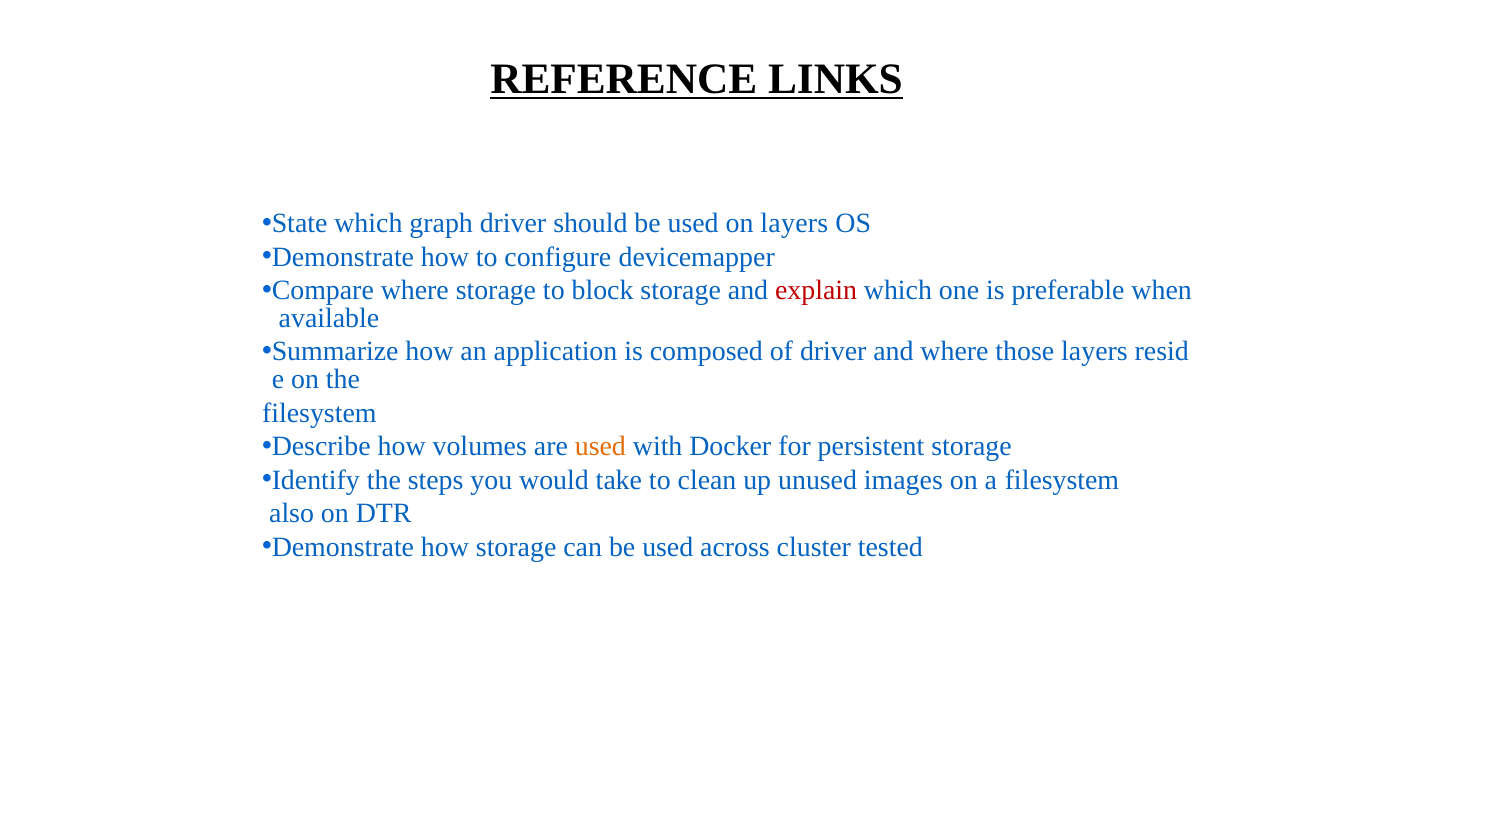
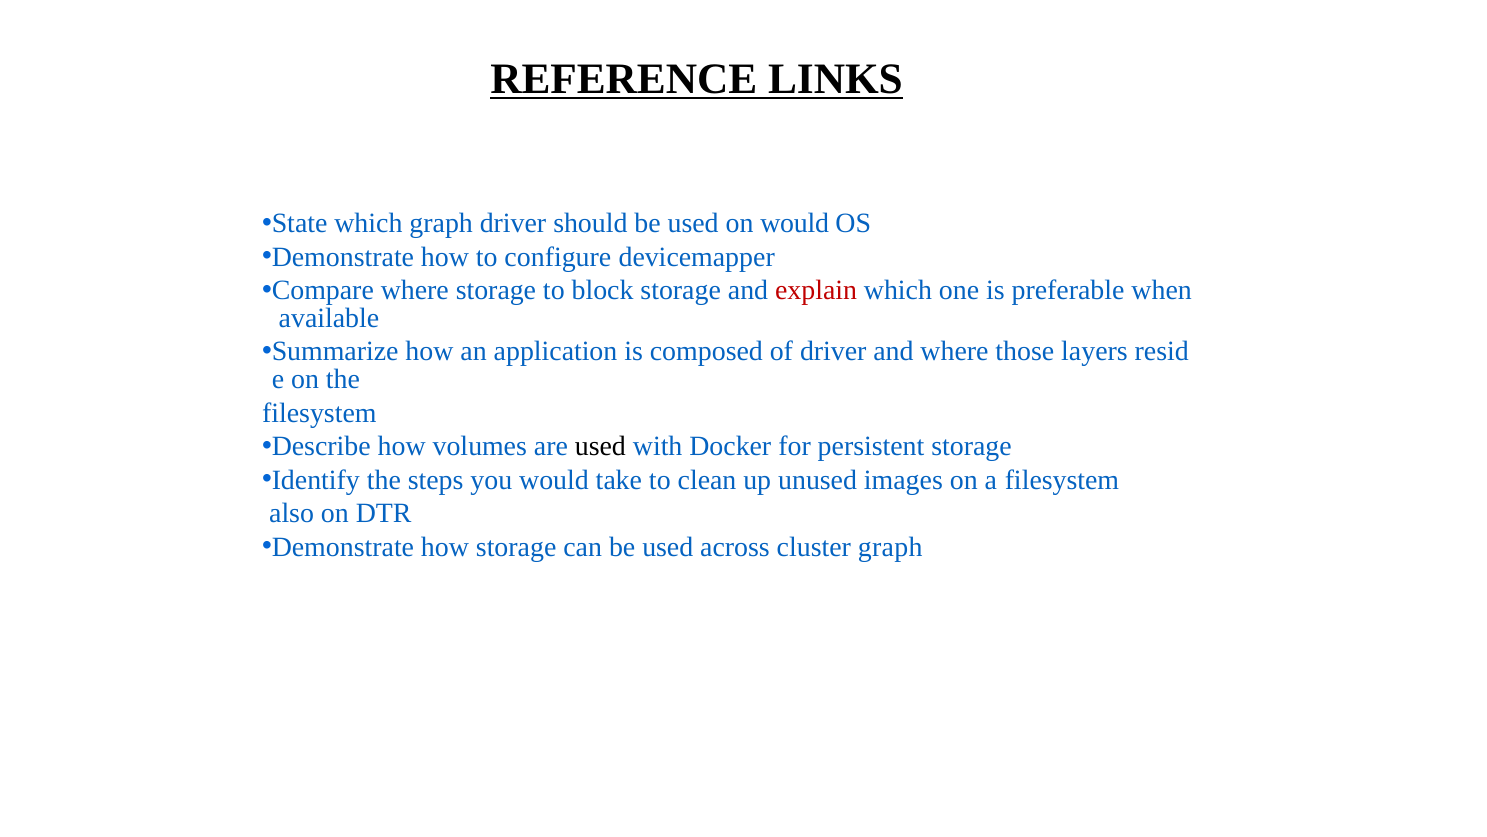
on layers: layers -> would (795, 223)
used colour: orange -> black (600, 446)
cluster tested: tested -> graph (890, 547)
